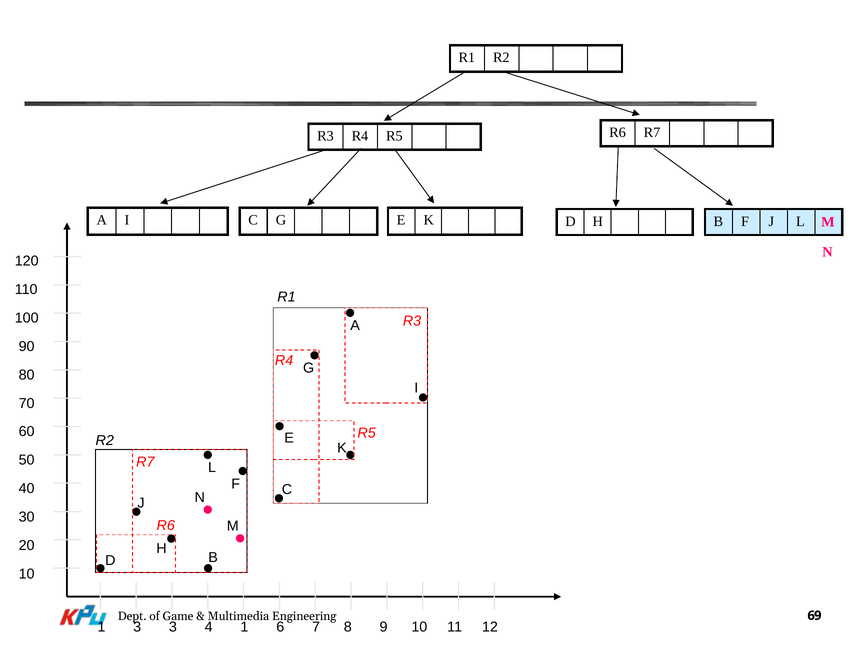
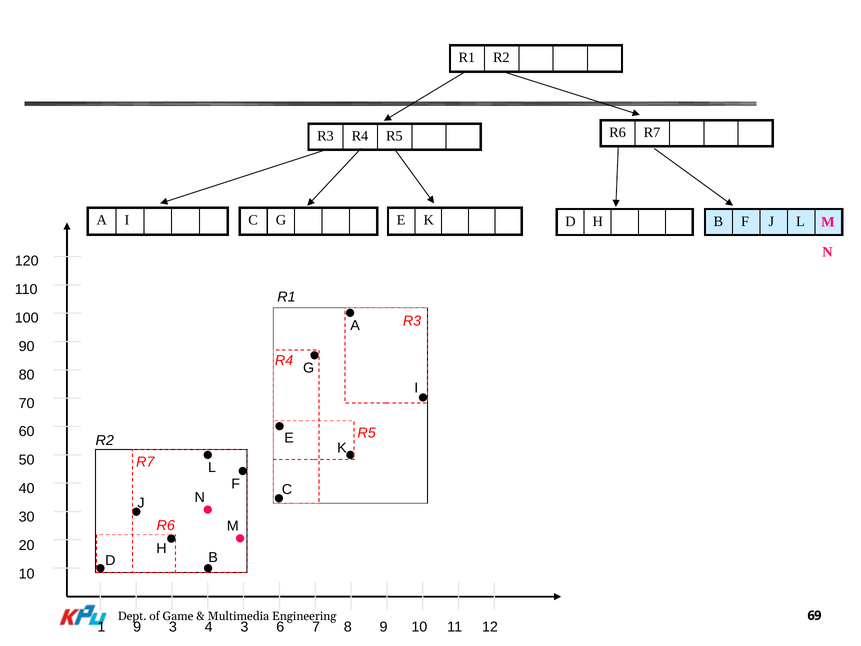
1 3: 3 -> 9 (137, 627)
4 1: 1 -> 3 (244, 627)
